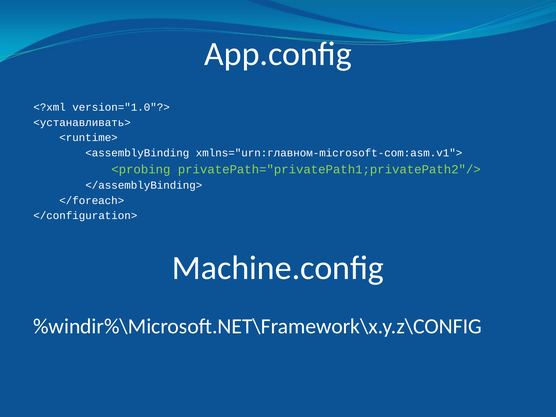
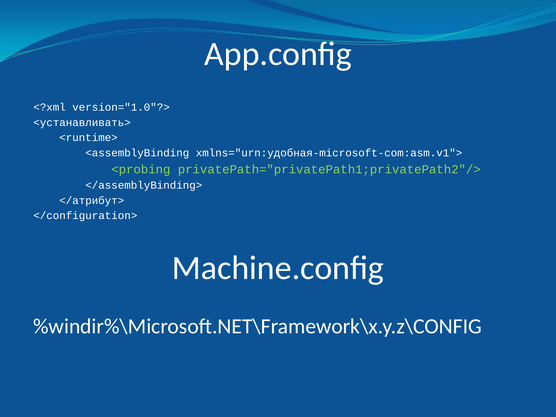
xmlns="urn:главном-microsoft-com:asm.v1">: xmlns="urn:главном-microsoft-com:asm.v1"> -> xmlns="urn:удобная-microsoft-com:asm.v1"> (329, 153)
</foreach>: </foreach> -> </атрибут> (92, 200)
